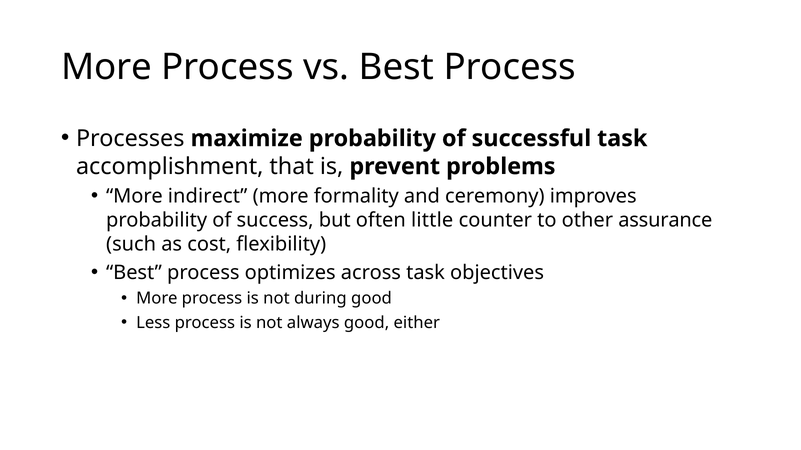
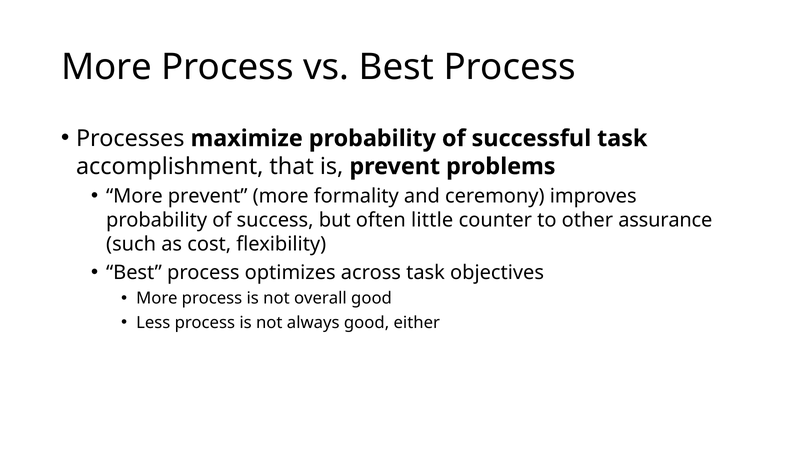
More indirect: indirect -> prevent (208, 197)
during: during -> overall (320, 299)
